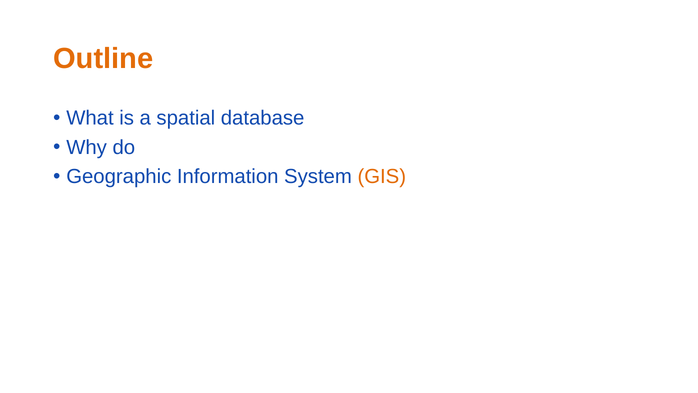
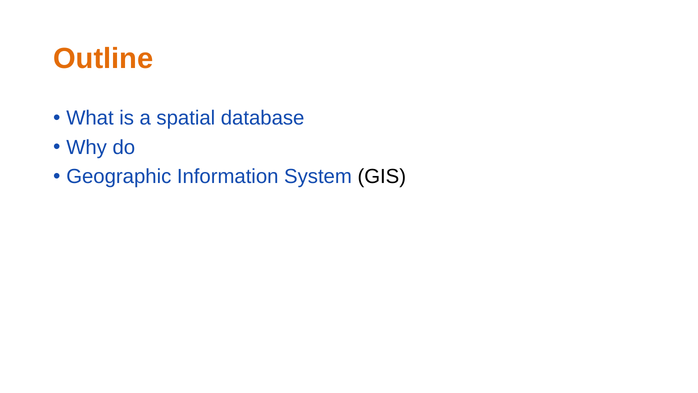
GIS colour: orange -> black (382, 177)
